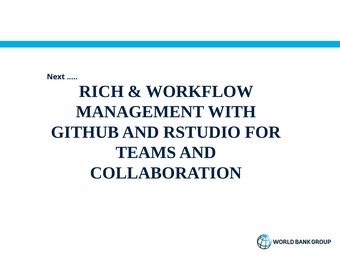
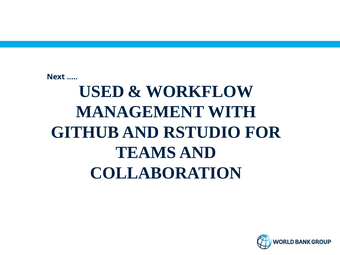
RICH: RICH -> USED (101, 91)
